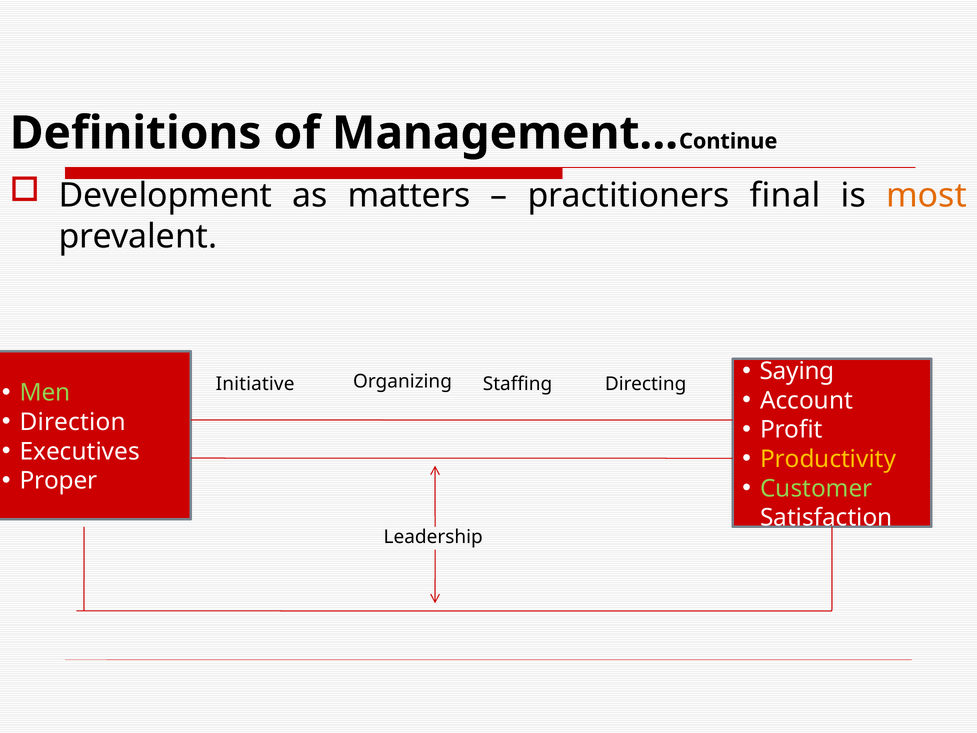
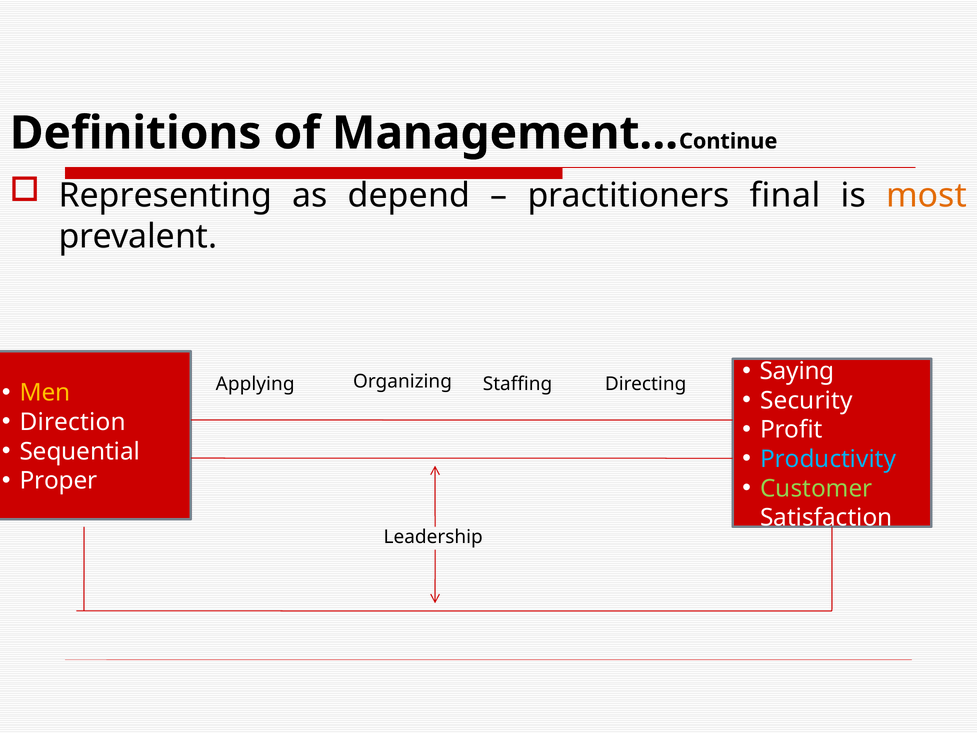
Development: Development -> Representing (165, 196)
matters: matters -> depend (409, 196)
Initiative: Initiative -> Applying (255, 384)
Men colour: light green -> yellow (45, 393)
Account: Account -> Security (806, 400)
Executives: Executives -> Sequential (80, 451)
Productivity colour: yellow -> light blue (828, 459)
